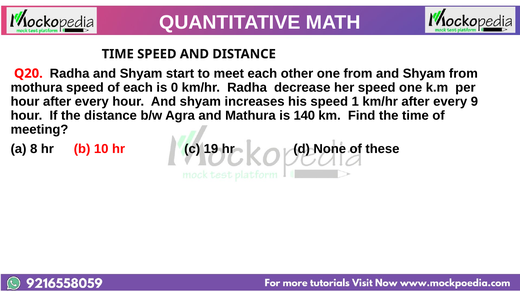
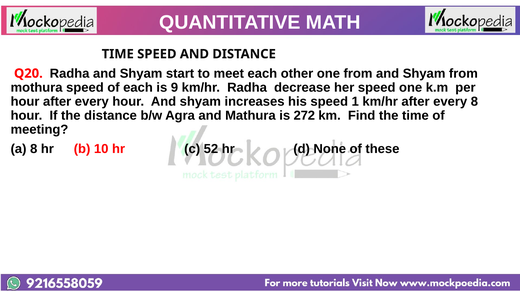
0: 0 -> 9 (174, 88)
every 9: 9 -> 8 (474, 102)
140: 140 -> 272 (304, 116)
19: 19 -> 52 (211, 149)
